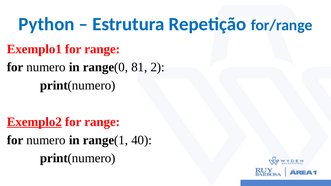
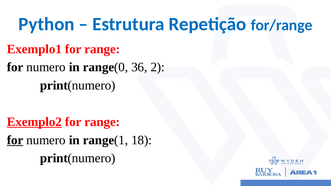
81: 81 -> 36 (139, 67)
for underline: none -> present (15, 140)
40: 40 -> 18 (142, 140)
